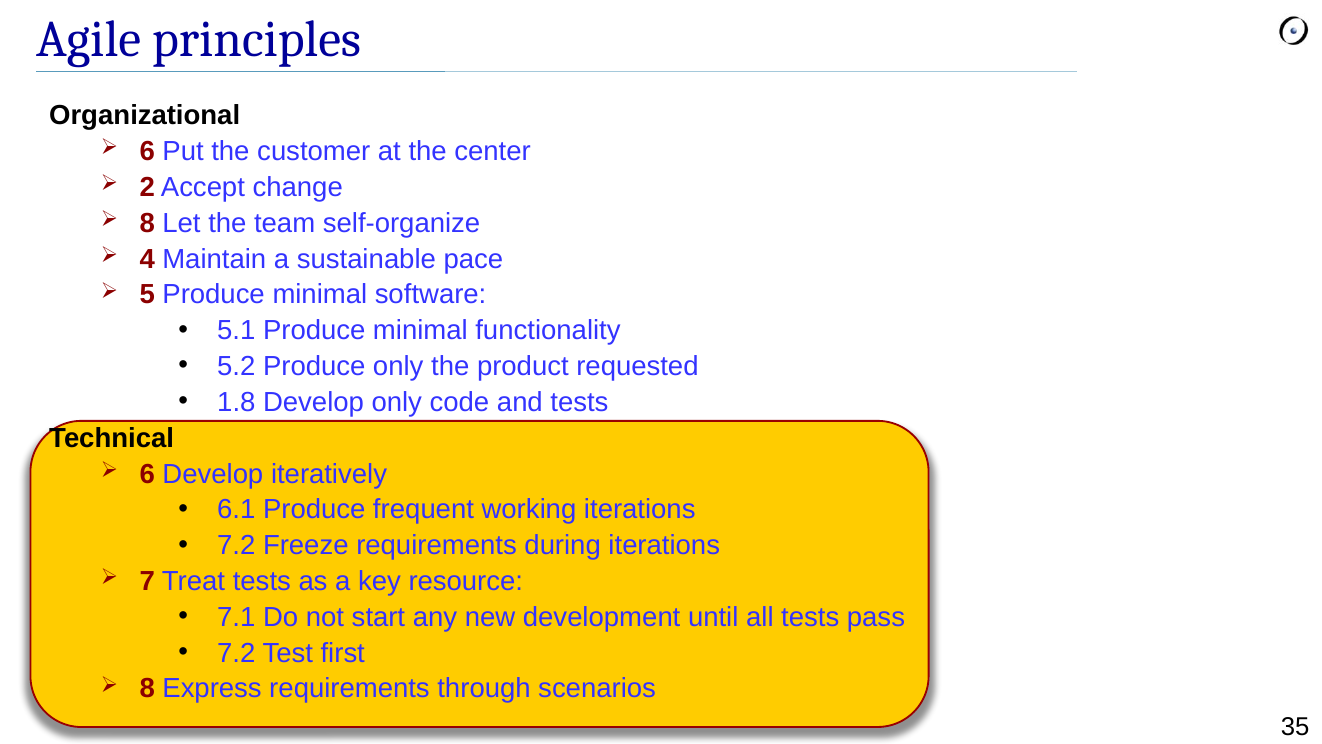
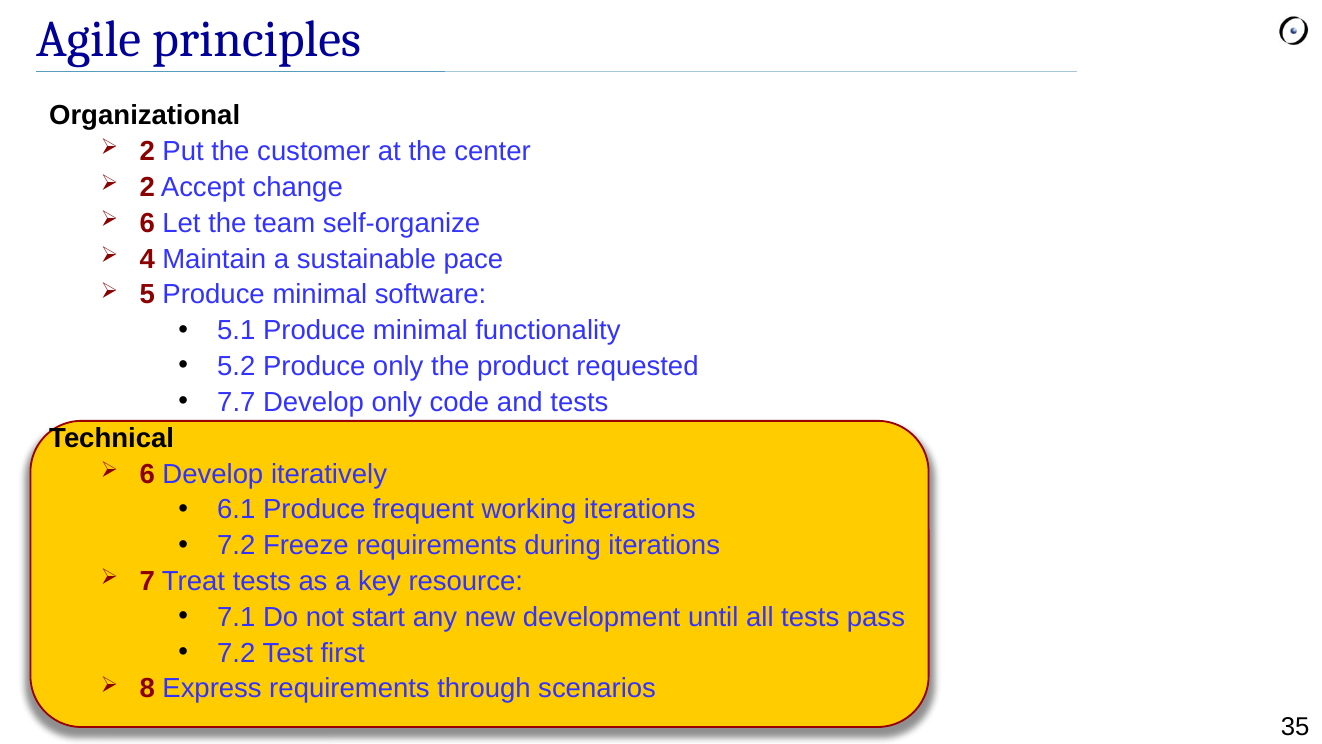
6: 6 -> 2 (147, 151)
8: 8 -> 6 (147, 223)
1.8: 1.8 -> 7.7 (236, 402)
